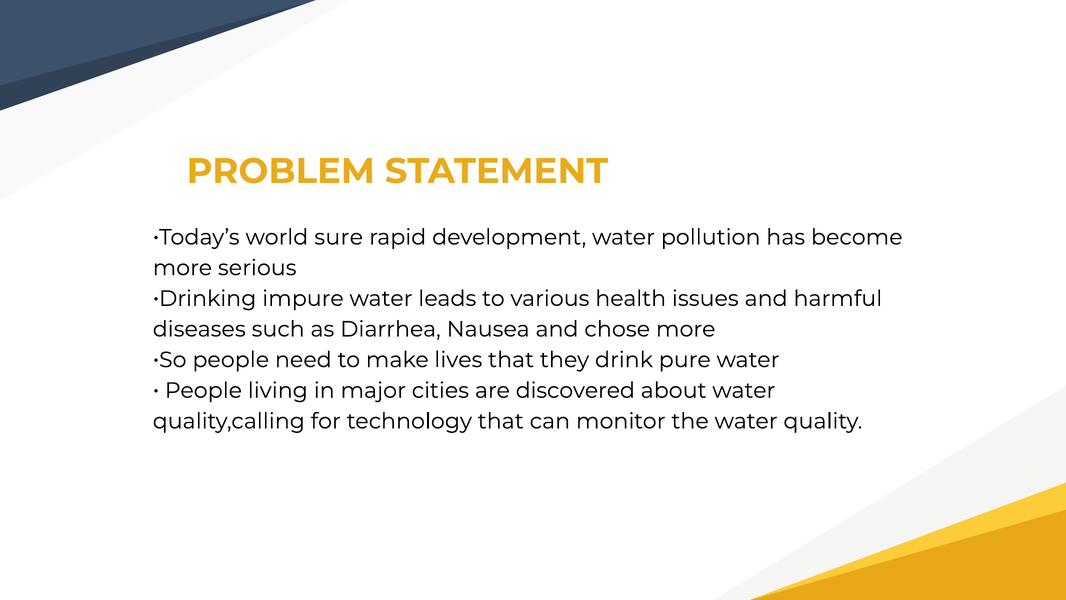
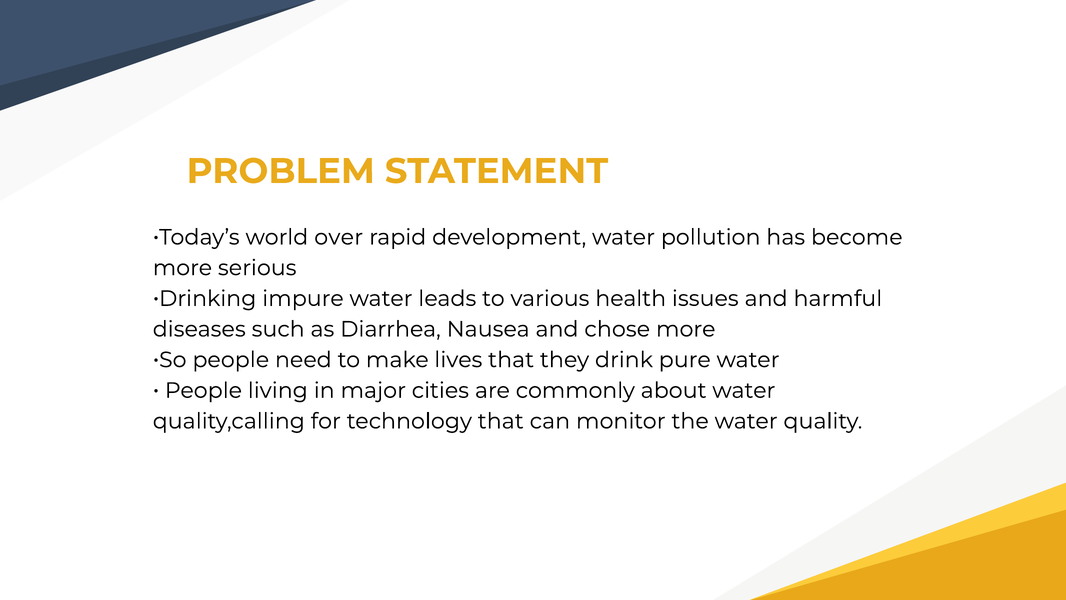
sure: sure -> over (339, 237)
discovered: discovered -> commonly (575, 390)
